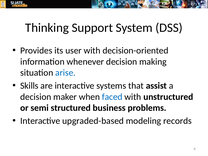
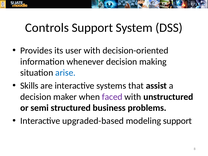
Thinking: Thinking -> Controls (47, 28)
faced colour: blue -> purple (112, 97)
modeling records: records -> support (178, 121)
